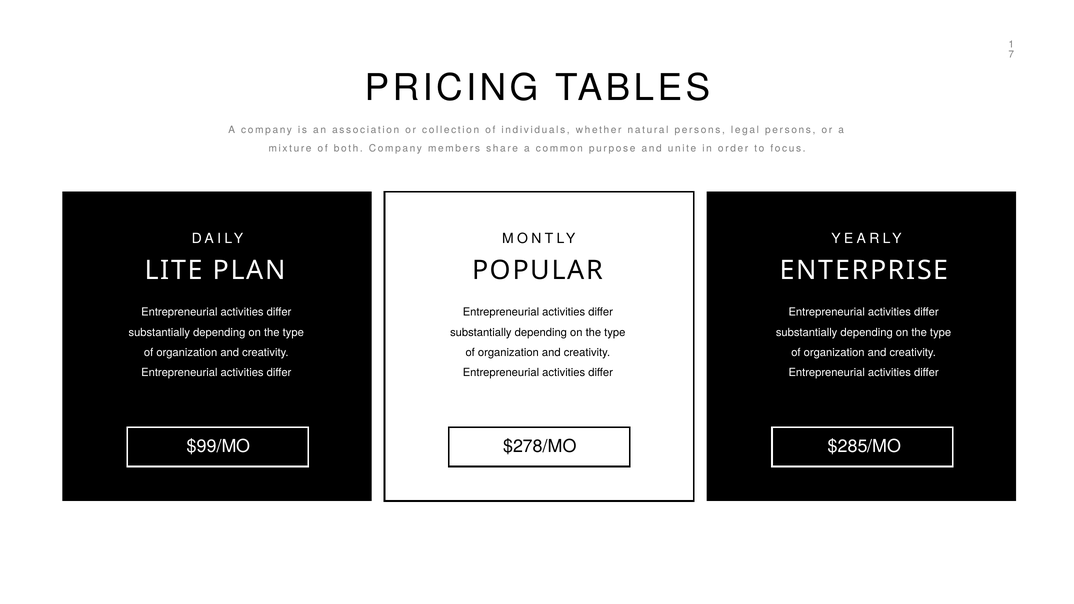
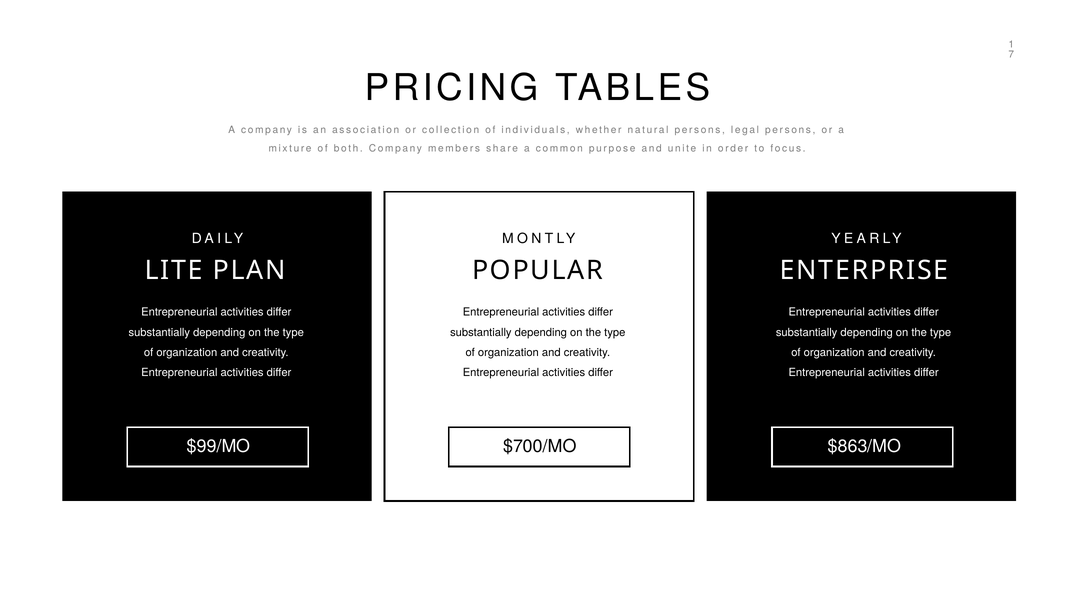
$278/MO: $278/MO -> $700/MO (540, 446)
$285/MO: $285/MO -> $863/MO (864, 446)
